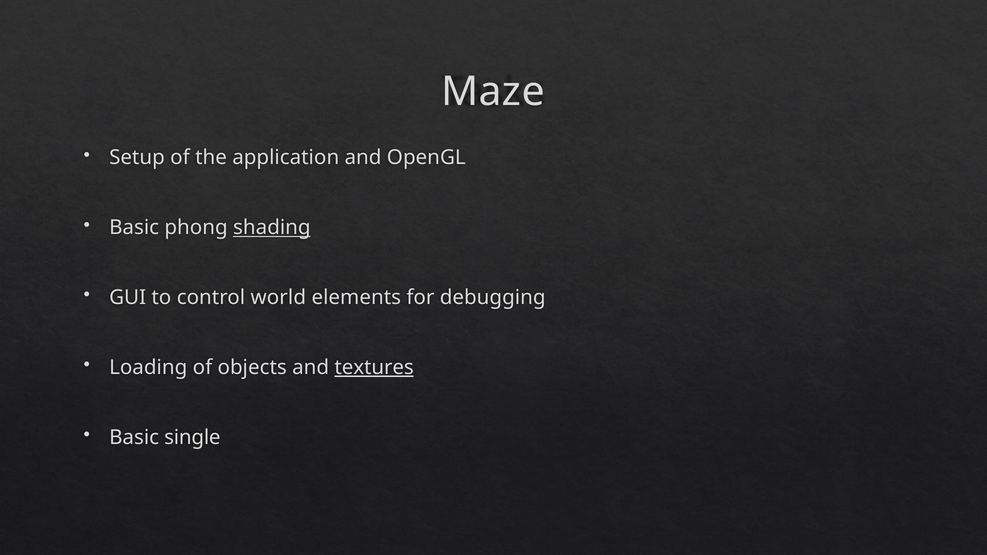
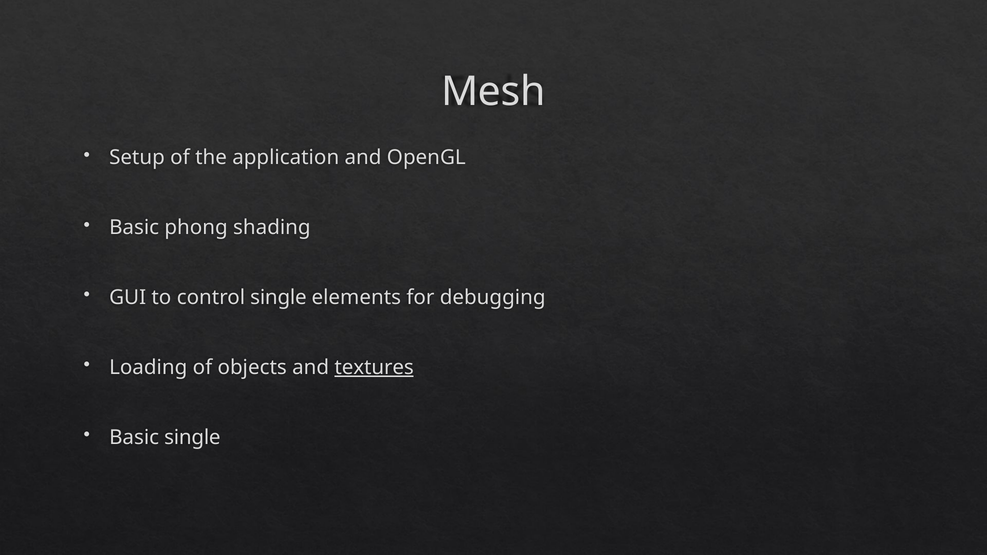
Maze: Maze -> Mesh (493, 91)
shading underline: present -> none (272, 228)
control world: world -> single (278, 298)
